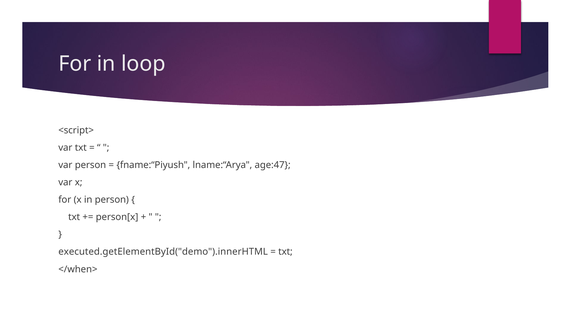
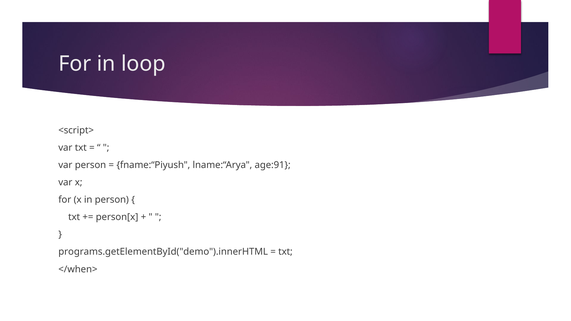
age:47: age:47 -> age:91 (273, 165)
executed.getElementById("demo").innerHTML: executed.getElementById("demo").innerHTML -> programs.getElementById("demo").innerHTML (163, 252)
